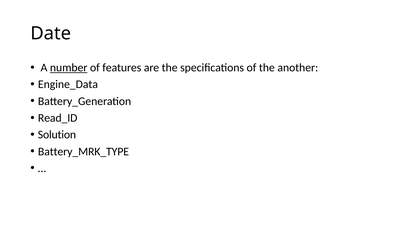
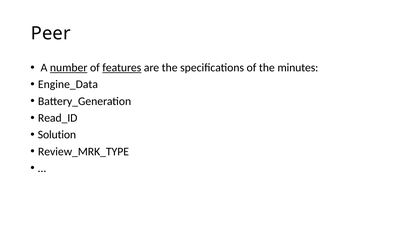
Date: Date -> Peer (51, 34)
features underline: none -> present (122, 68)
another: another -> minutes (298, 68)
Battery_MRK_TYPE: Battery_MRK_TYPE -> Review_MRK_TYPE (83, 151)
